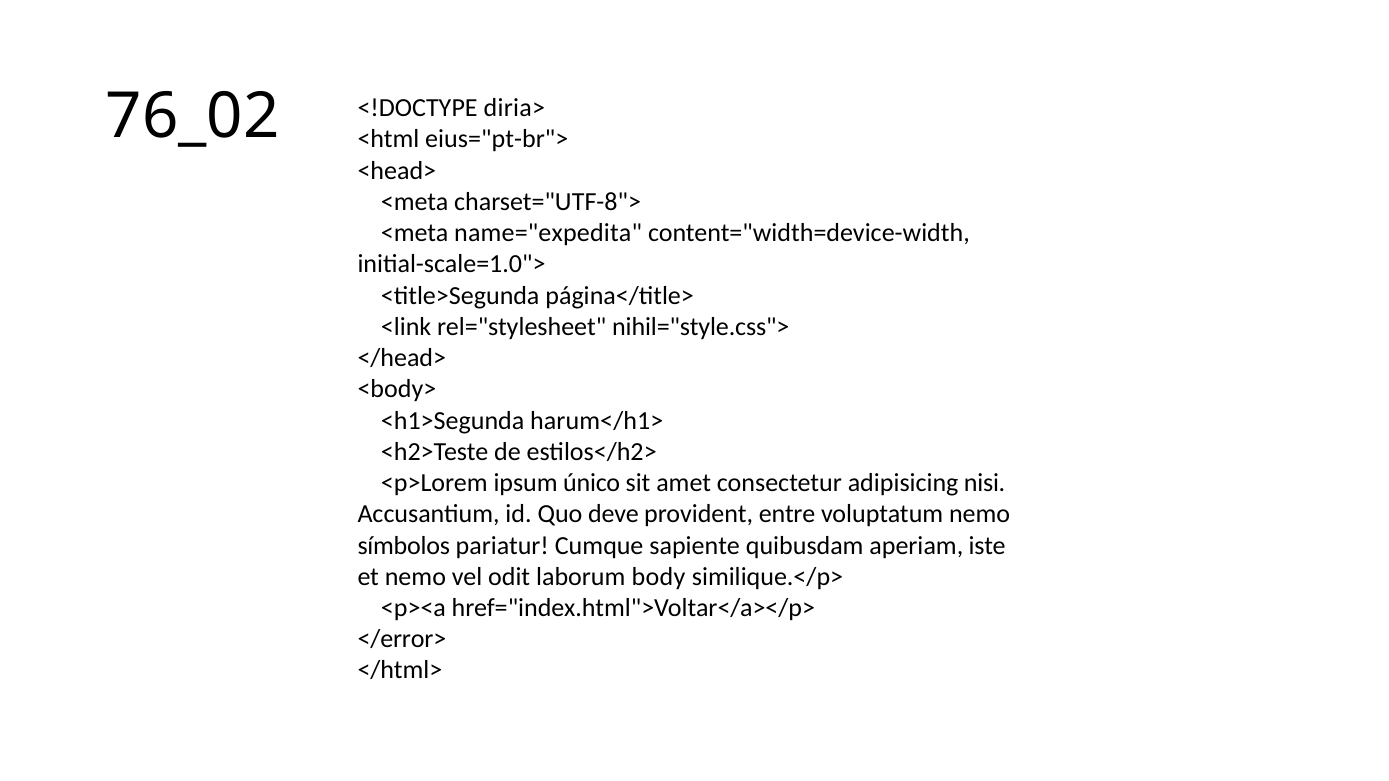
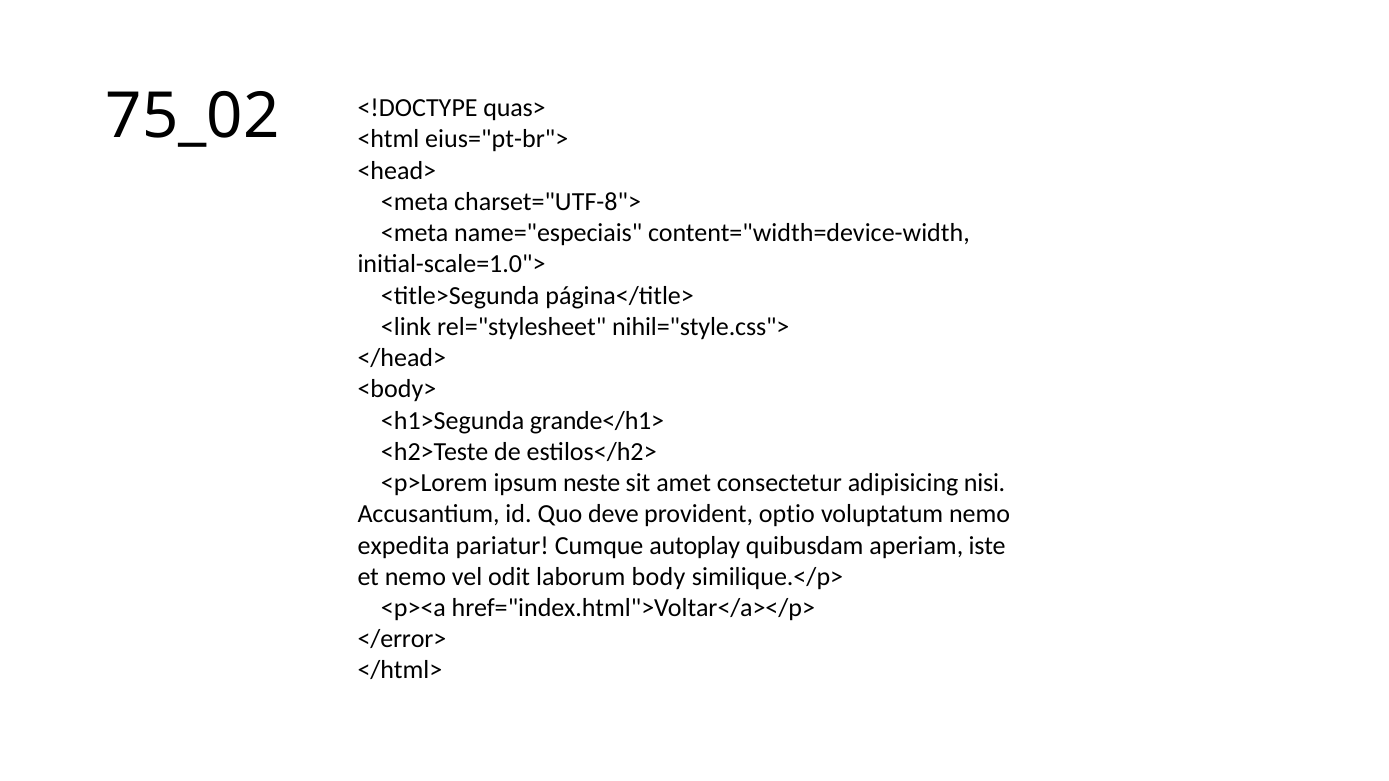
76_02: 76_02 -> 75_02 (193, 117)
diria>: diria> -> quas> (515, 108)
name="expedita: name="expedita -> name="especiais (548, 233)
harum</h1>: harum</h1> -> grande</h1> (597, 421)
único: único -> neste (592, 483)
entre: entre -> optio (787, 514)
símbolos: símbolos -> expedita (404, 546)
sapiente: sapiente -> autoplay (695, 546)
